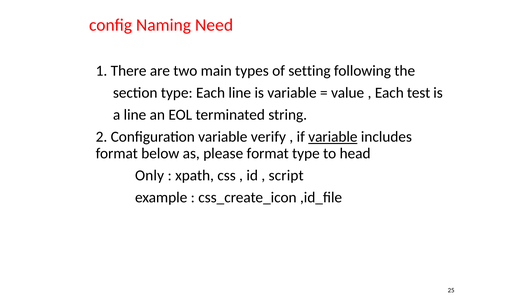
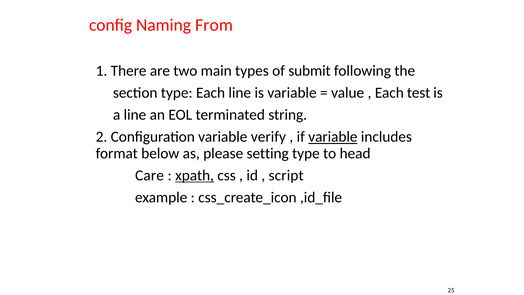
Need: Need -> From (214, 25)
setting: setting -> submit (310, 71)
please format: format -> setting (268, 153)
Only: Only -> Care (150, 175)
xpath underline: none -> present (195, 175)
